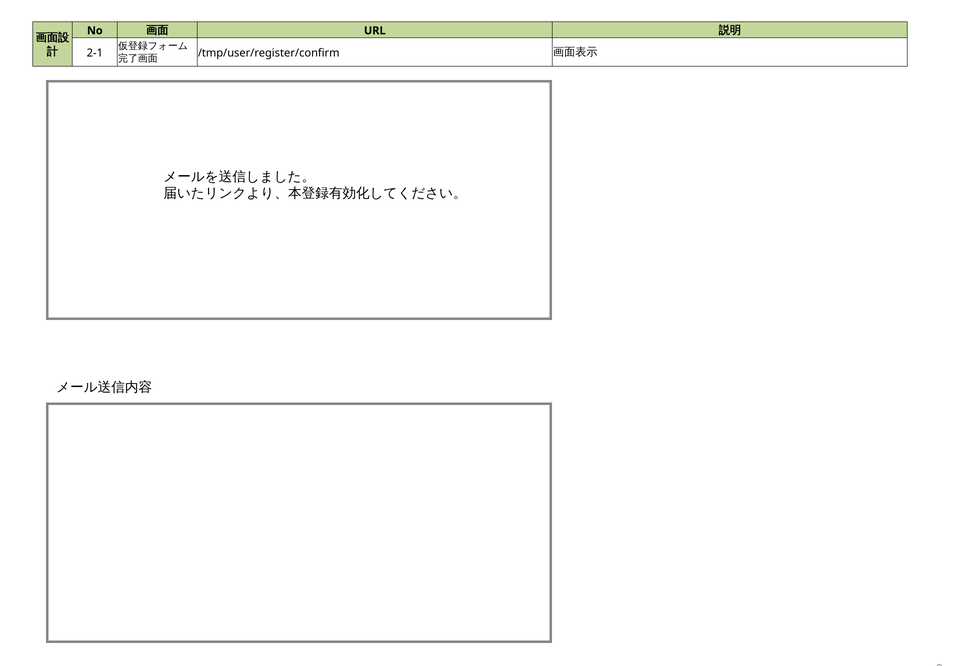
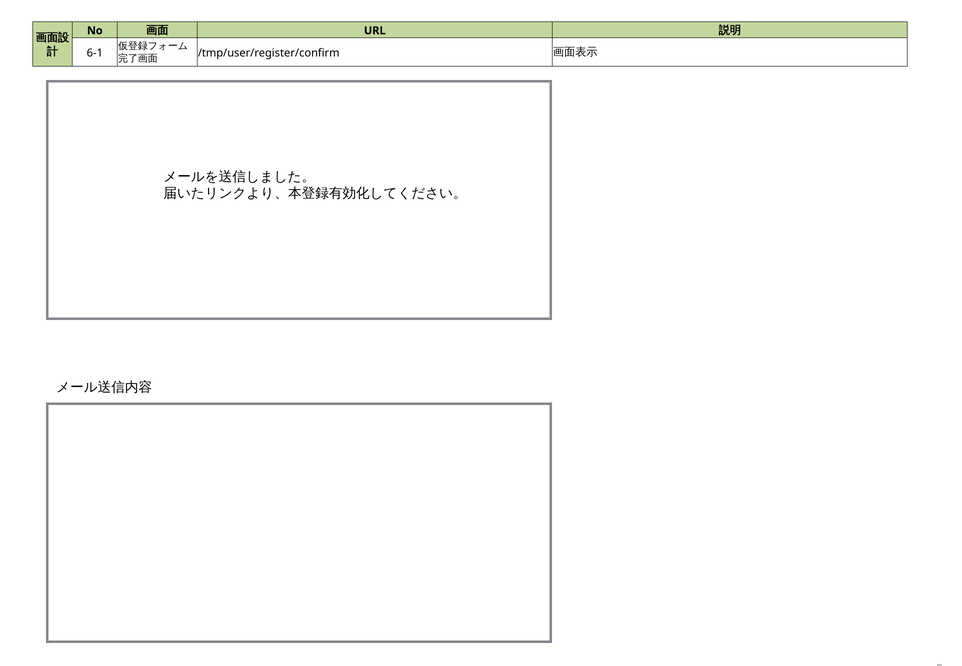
2-1: 2-1 -> 6-1 (95, 53)
